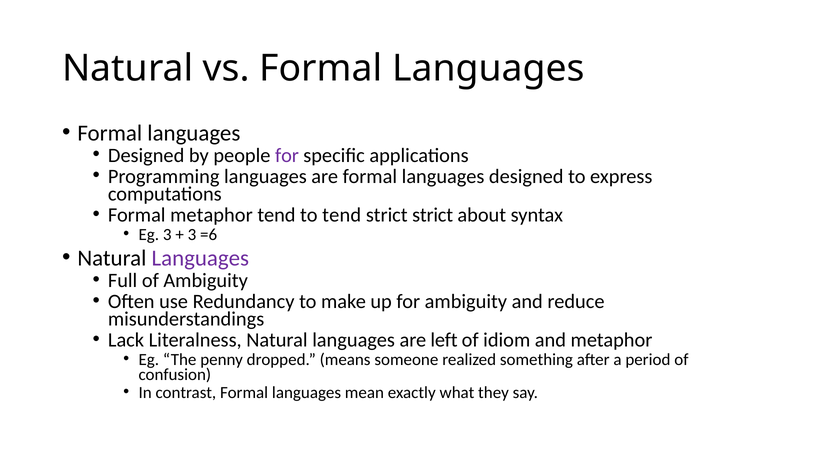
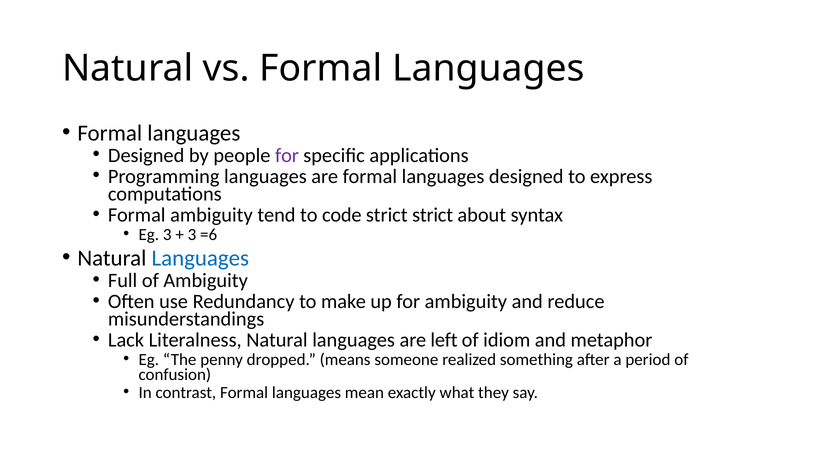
Formal metaphor: metaphor -> ambiguity (211, 215)
to tend: tend -> code (342, 215)
Languages colour: purple -> blue (200, 259)
